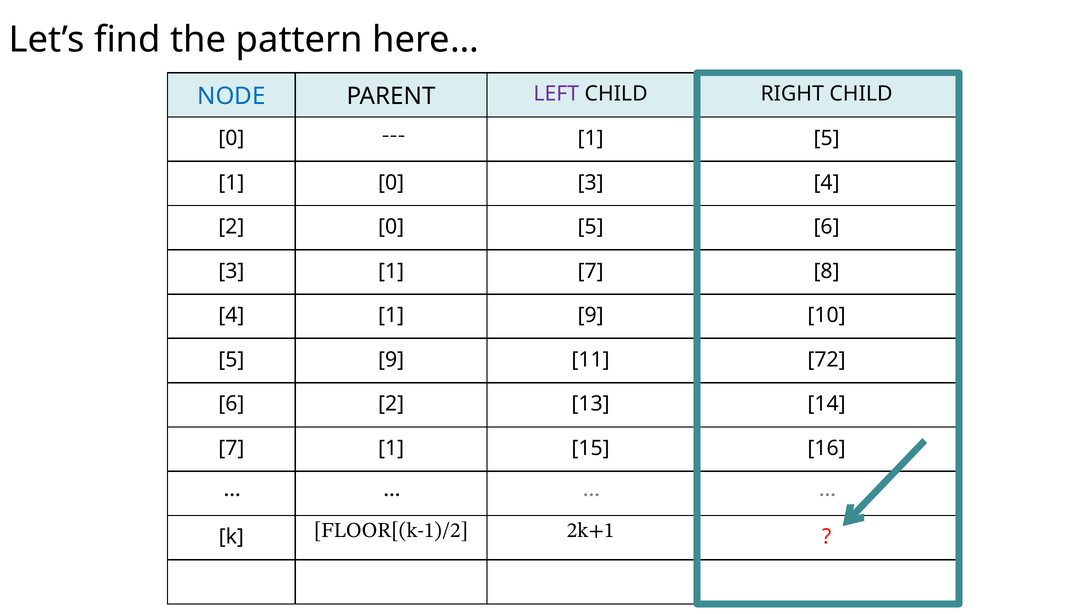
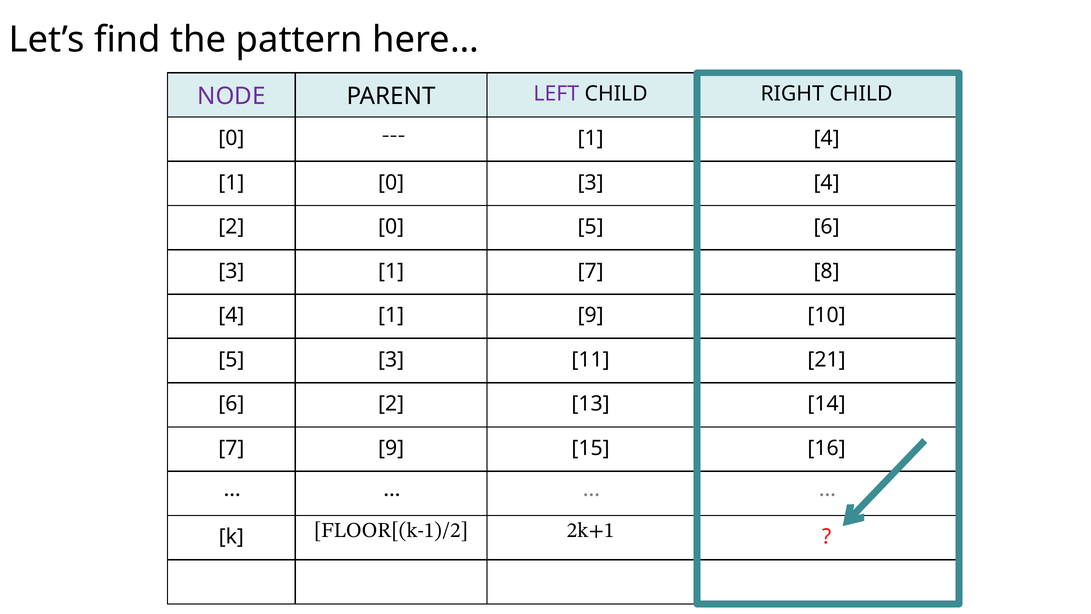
NODE colour: blue -> purple (231, 96)
1 5: 5 -> 4 (827, 138)
5 9: 9 -> 3 (391, 359)
72: 72 -> 21 (827, 359)
7 1: 1 -> 9 (391, 448)
